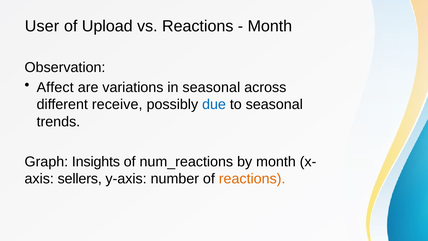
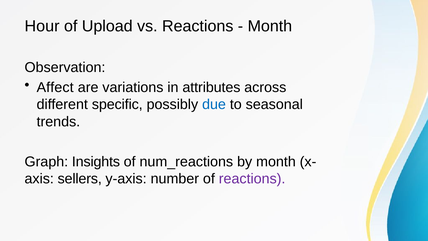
User: User -> Hour (42, 26)
in seasonal: seasonal -> attributes (211, 87)
receive: receive -> specific (117, 104)
reactions colour: orange -> purple (252, 179)
